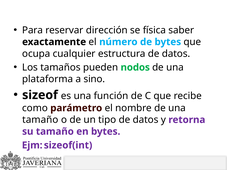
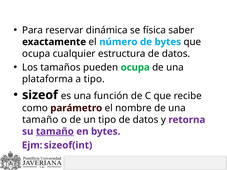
dirección: dirección -> dinámica (107, 30)
pueden nodos: nodos -> ocupa (135, 67)
a sino: sino -> tipo (94, 79)
tamaño underline: none -> present (55, 132)
